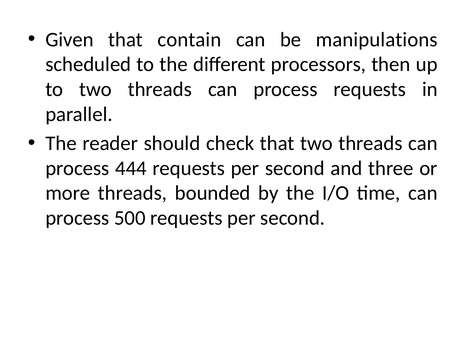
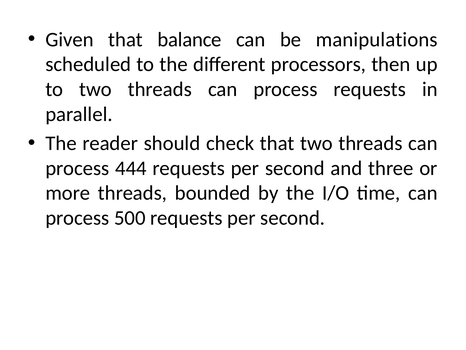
contain: contain -> balance (190, 40)
